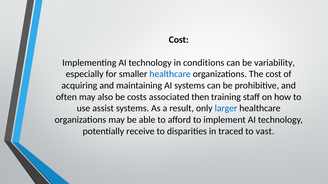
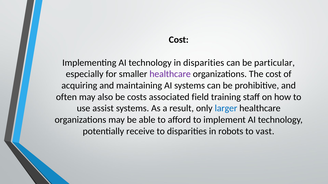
in conditions: conditions -> disparities (204, 63)
variability: variability -> particular (274, 63)
healthcare colour: blue -> purple (170, 74)
then: then -> field (200, 97)
traced: traced -> robots (231, 132)
